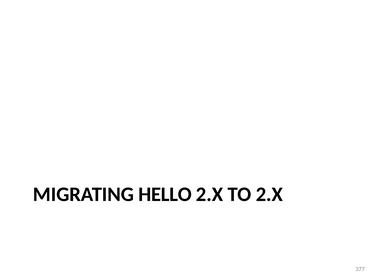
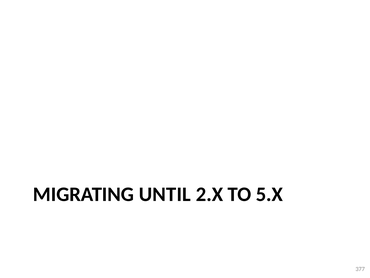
HELLO: HELLO -> UNTIL (165, 194)
TO 2.X: 2.X -> 5.X (269, 194)
